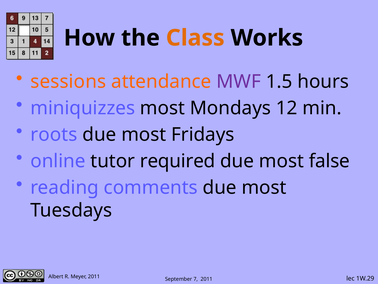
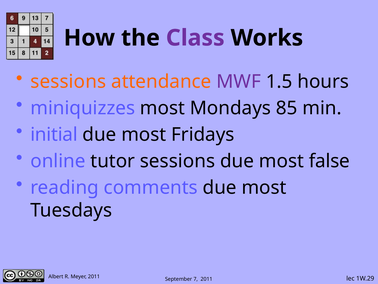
Class colour: orange -> purple (195, 38)
12: 12 -> 85 (287, 108)
roots: roots -> initial (54, 134)
tutor required: required -> sessions (178, 161)
